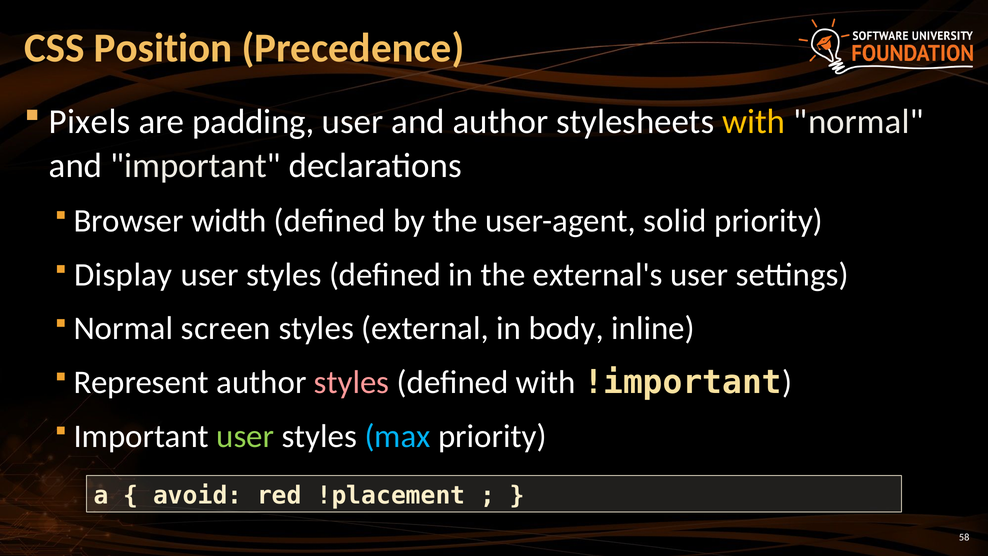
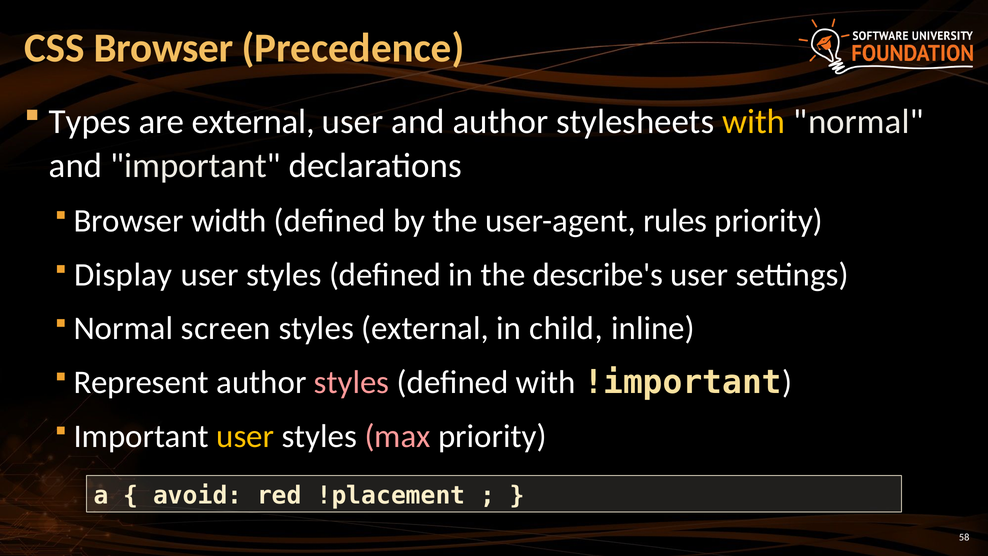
CSS Position: Position -> Browser (163, 48)
Pixels: Pixels -> Types (90, 122)
are padding: padding -> external (253, 122)
solid: solid -> rules (675, 221)
external's: external's -> describe's (598, 275)
body: body -> child (566, 328)
user colour: light green -> yellow (245, 436)
max colour: light blue -> pink (398, 436)
